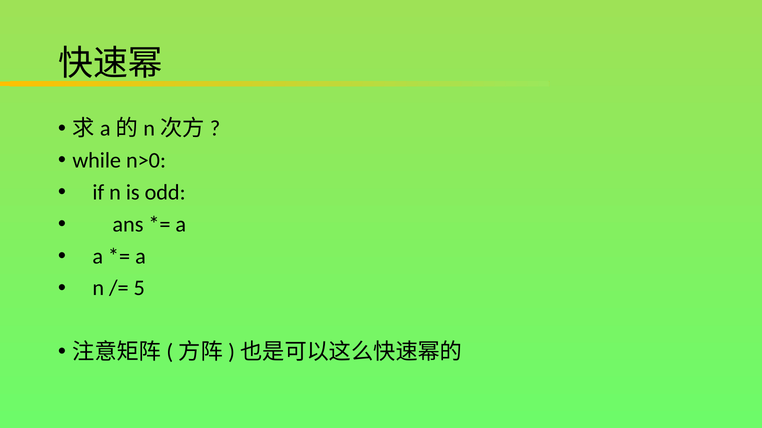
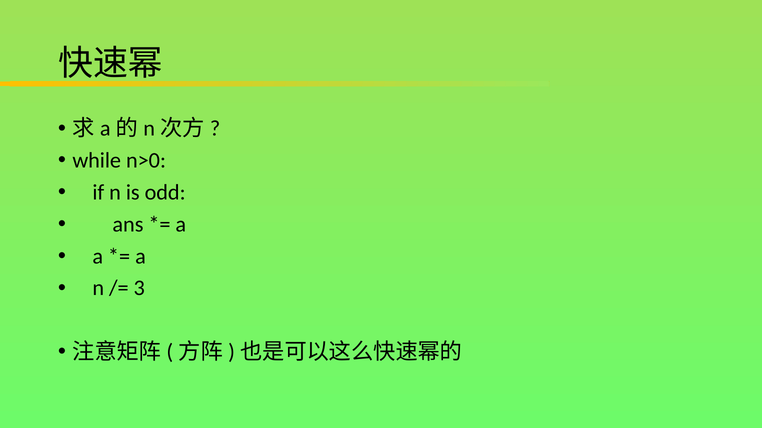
5: 5 -> 3 (139, 289)
